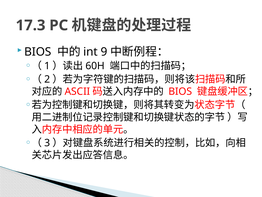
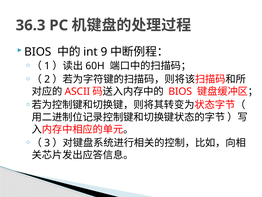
17.3: 17.3 -> 36.3 (31, 25)
